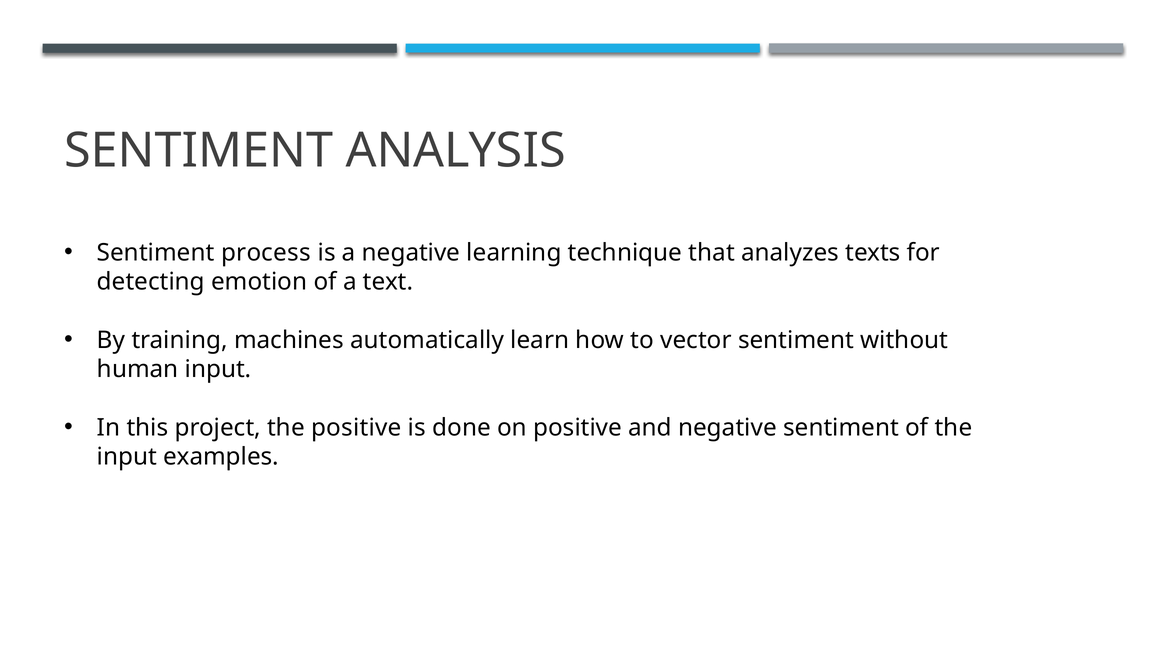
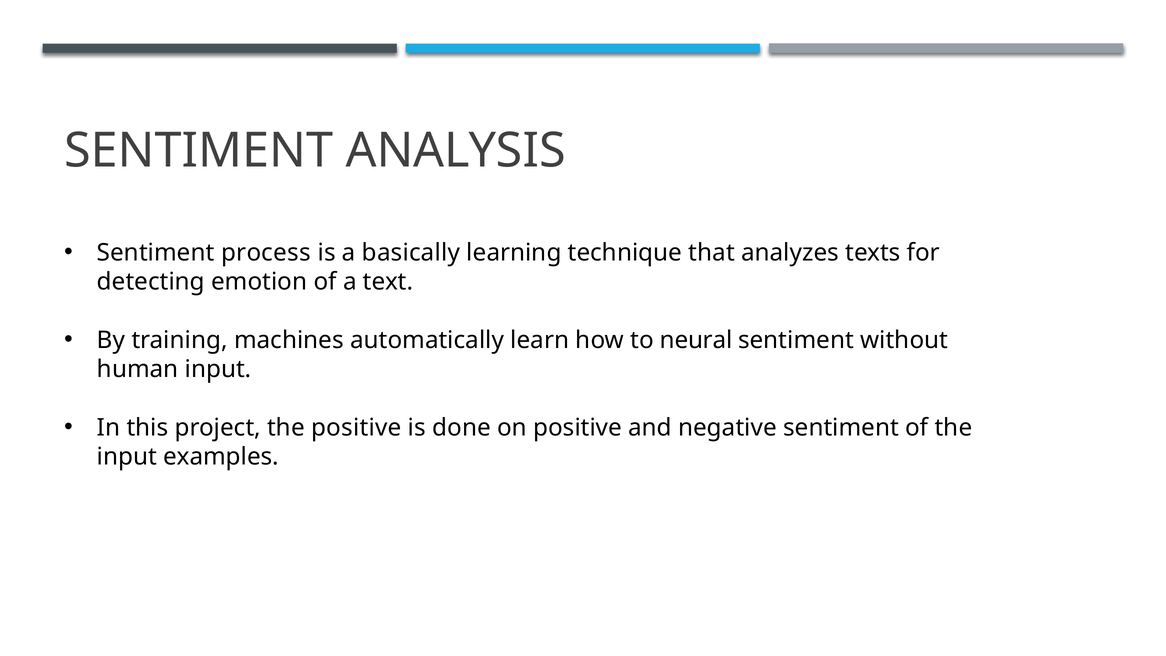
a negative: negative -> basically (411, 253)
vector: vector -> neural (696, 340)
